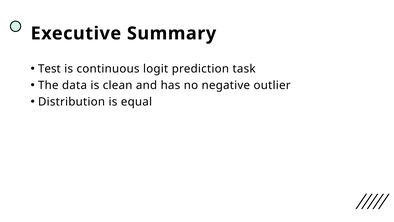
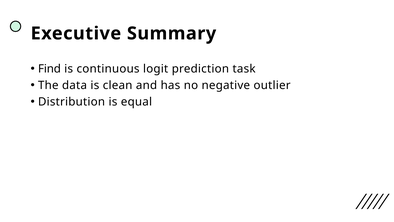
Test: Test -> Find (49, 69)
